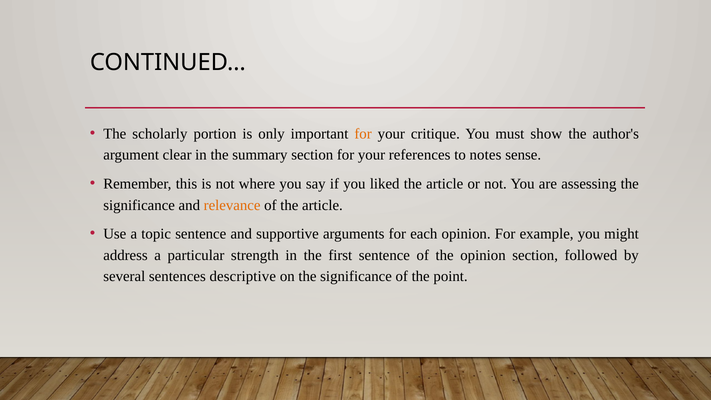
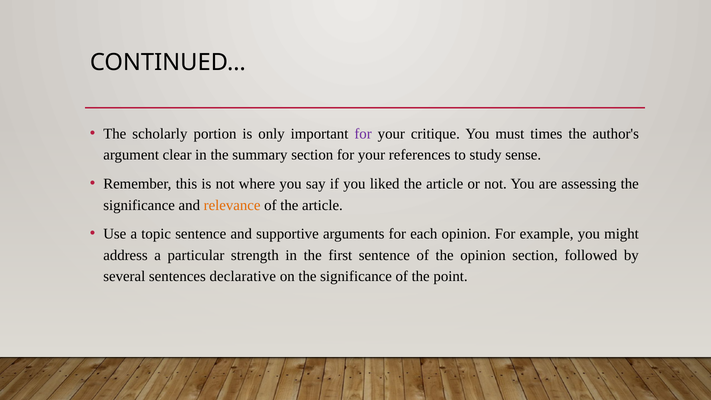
for colour: orange -> purple (363, 134)
show: show -> times (546, 134)
notes: notes -> study (486, 155)
descriptive: descriptive -> declarative (243, 276)
